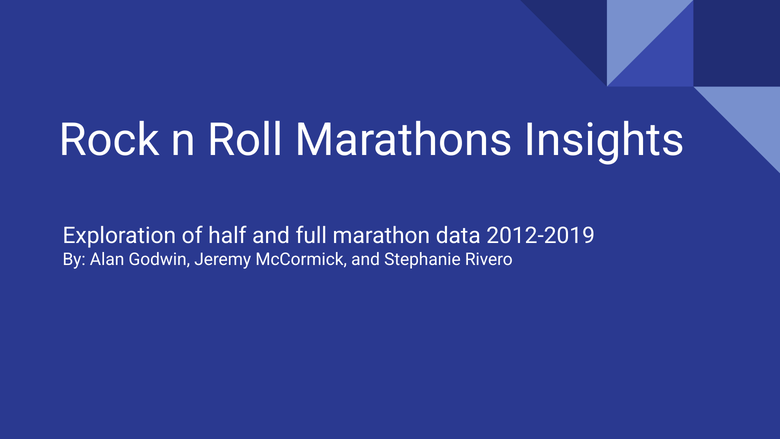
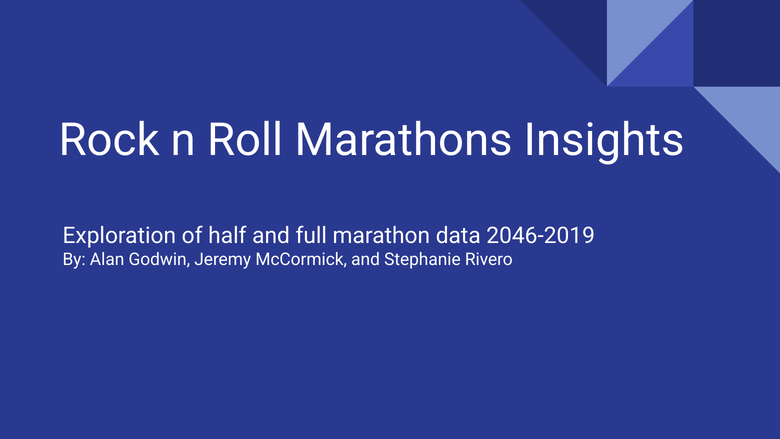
2012-2019: 2012-2019 -> 2046-2019 (541, 236)
